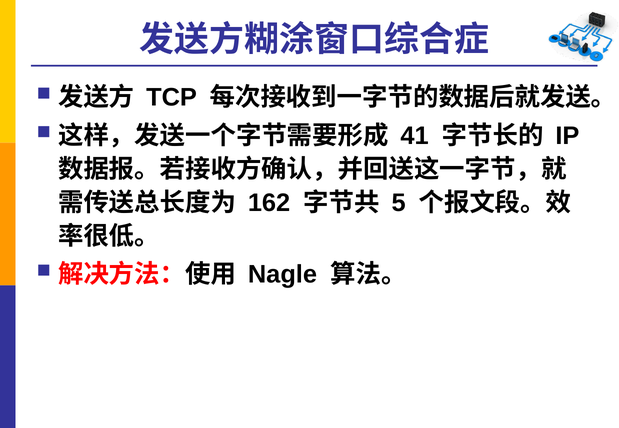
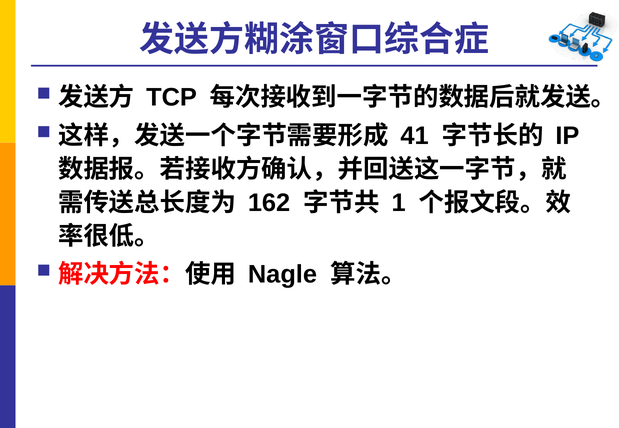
5: 5 -> 1 (399, 203)
